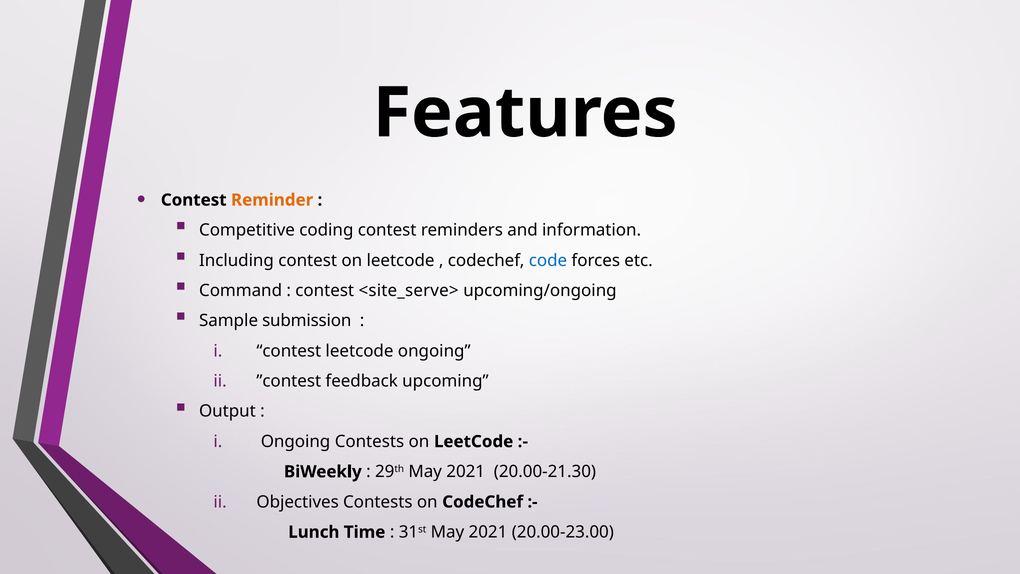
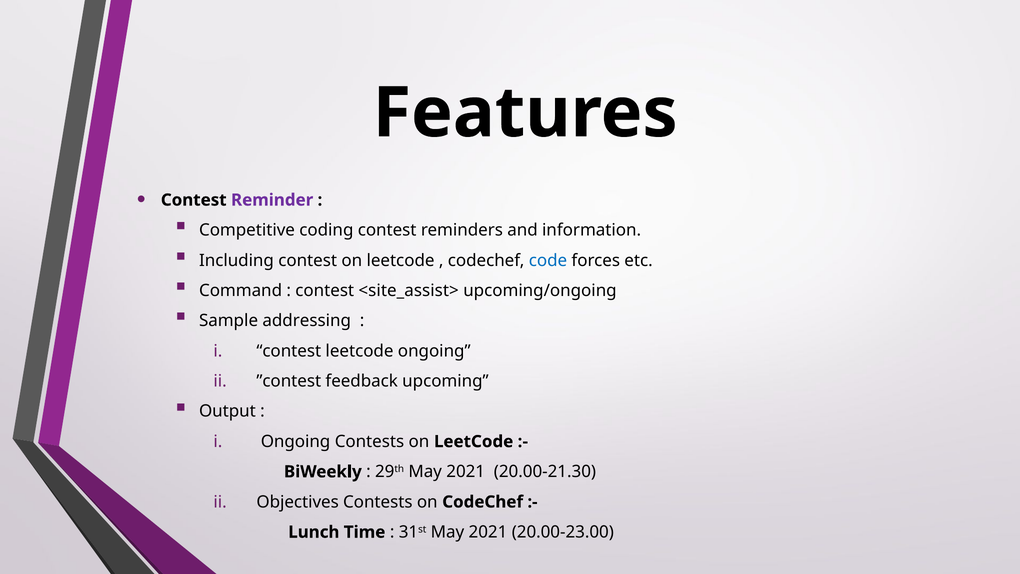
Reminder colour: orange -> purple (272, 200)
<site_serve>: <site_serve> -> <site_assist> (409, 290)
submission: submission -> addressing (307, 321)
